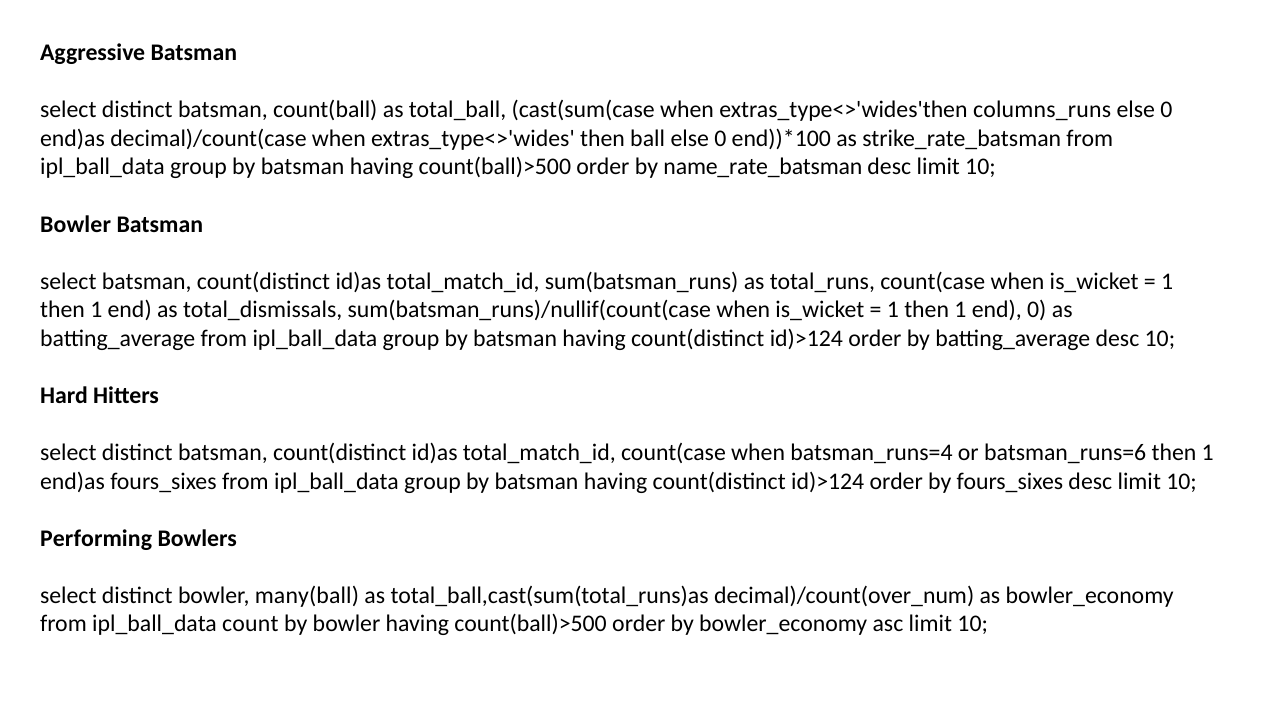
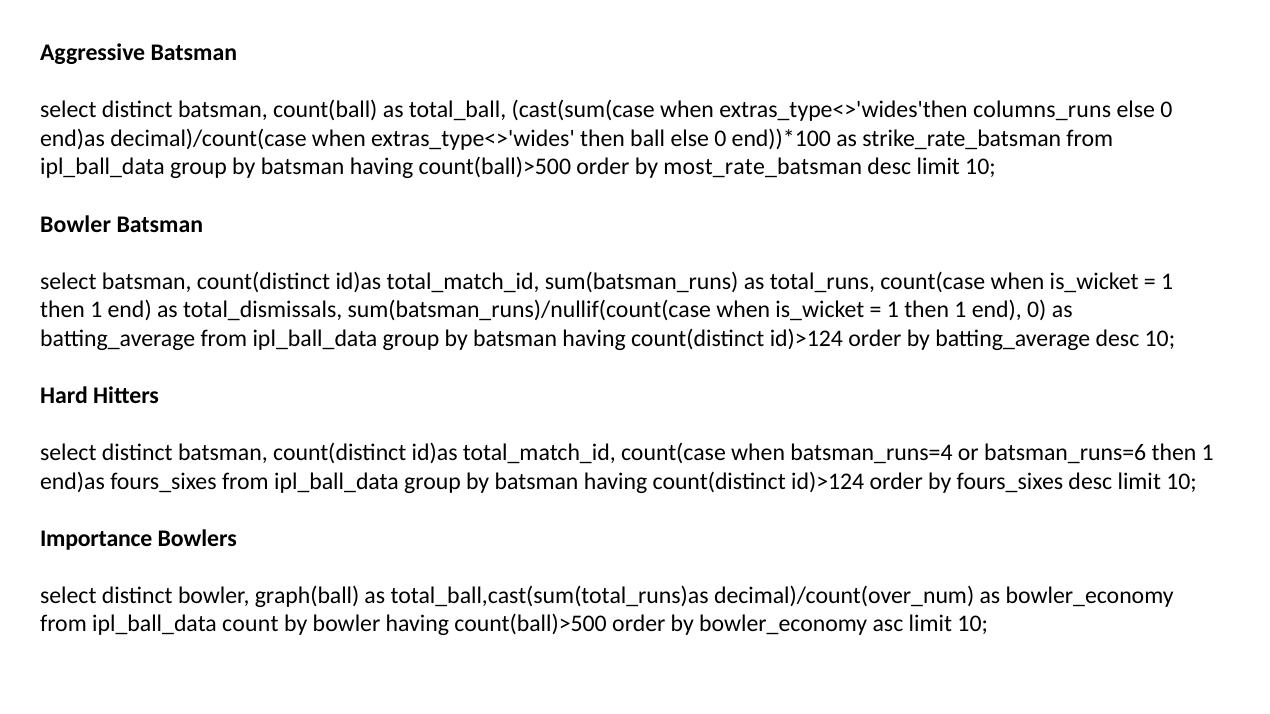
name_rate_batsman: name_rate_batsman -> most_rate_batsman (763, 167)
Performing: Performing -> Importance (96, 539)
many(ball: many(ball -> graph(ball (307, 596)
